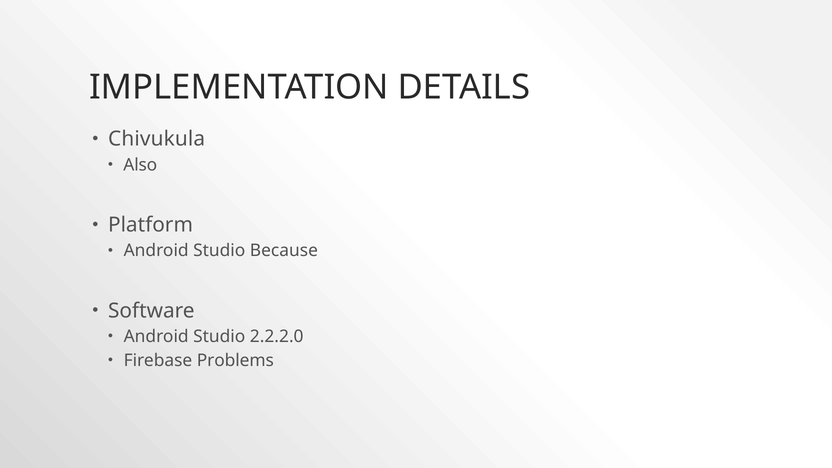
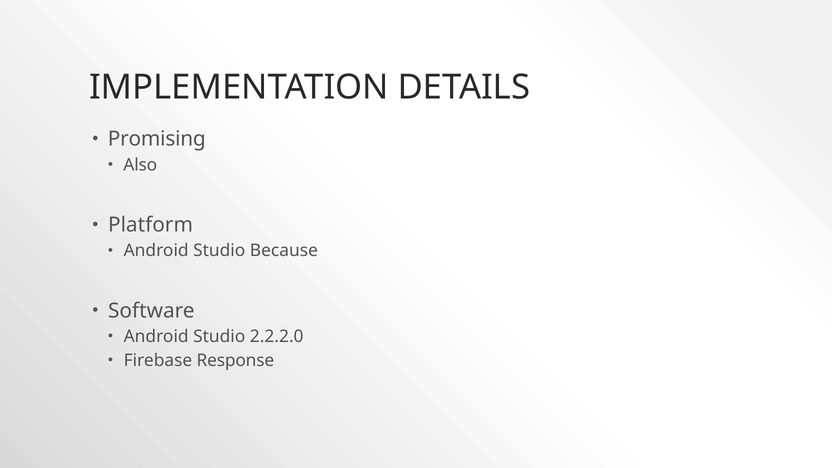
Chivukula: Chivukula -> Promising (157, 139)
Problems: Problems -> Response (235, 361)
